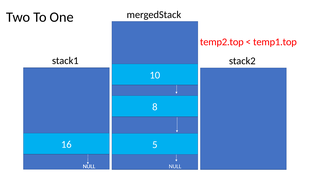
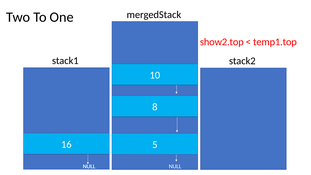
temp2.top: temp2.top -> show2.top (222, 42)
